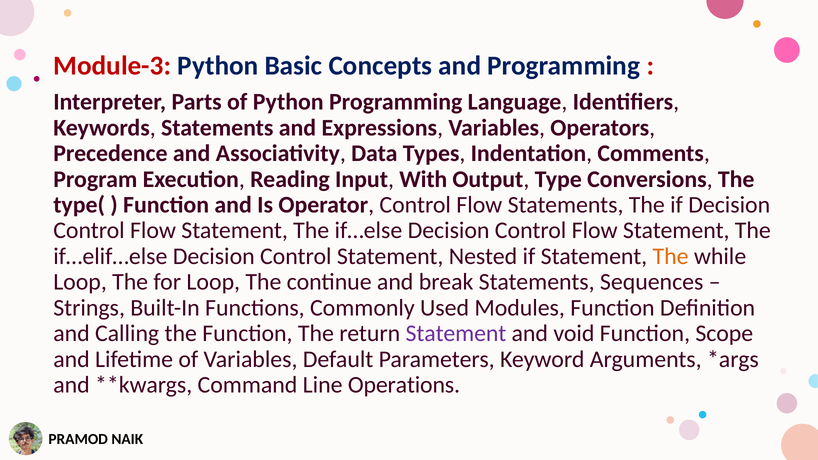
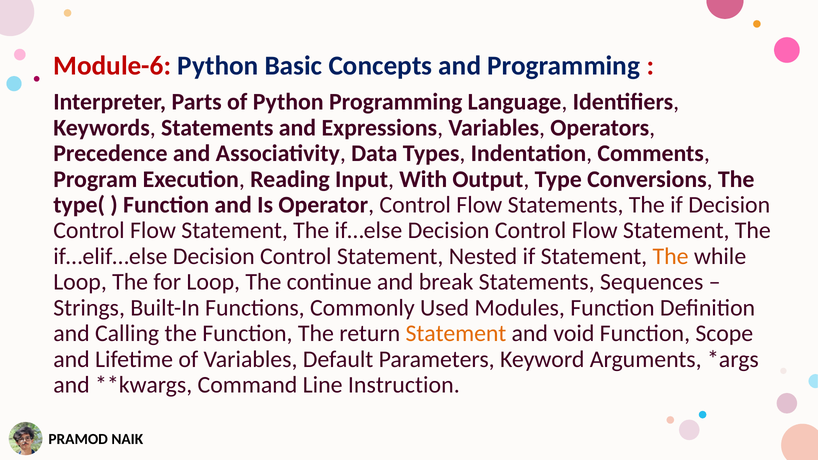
Module-3: Module-3 -> Module-6 (112, 66)
Statement colour: purple -> orange (456, 334)
Operations: Operations -> Instruction (404, 385)
